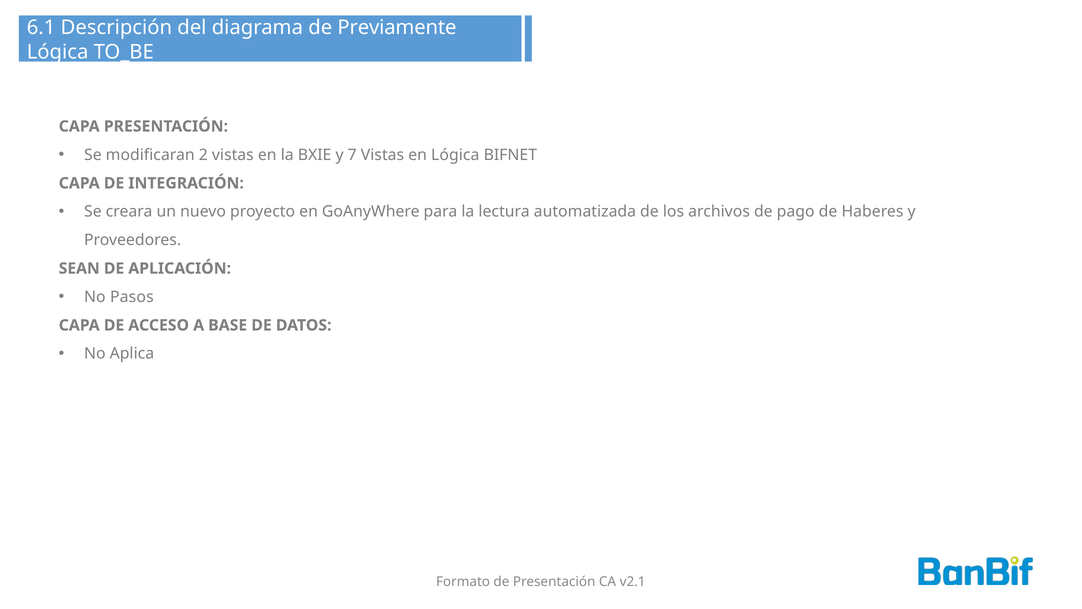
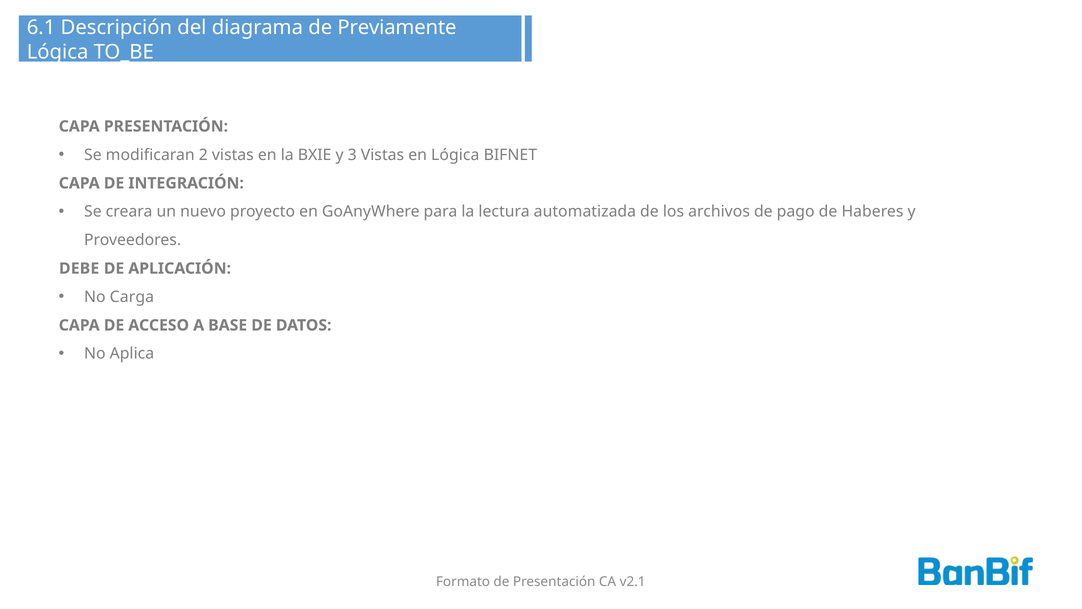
7: 7 -> 3 (352, 155)
SEAN: SEAN -> DEBE (79, 268)
Pasos: Pasos -> Carga (132, 297)
